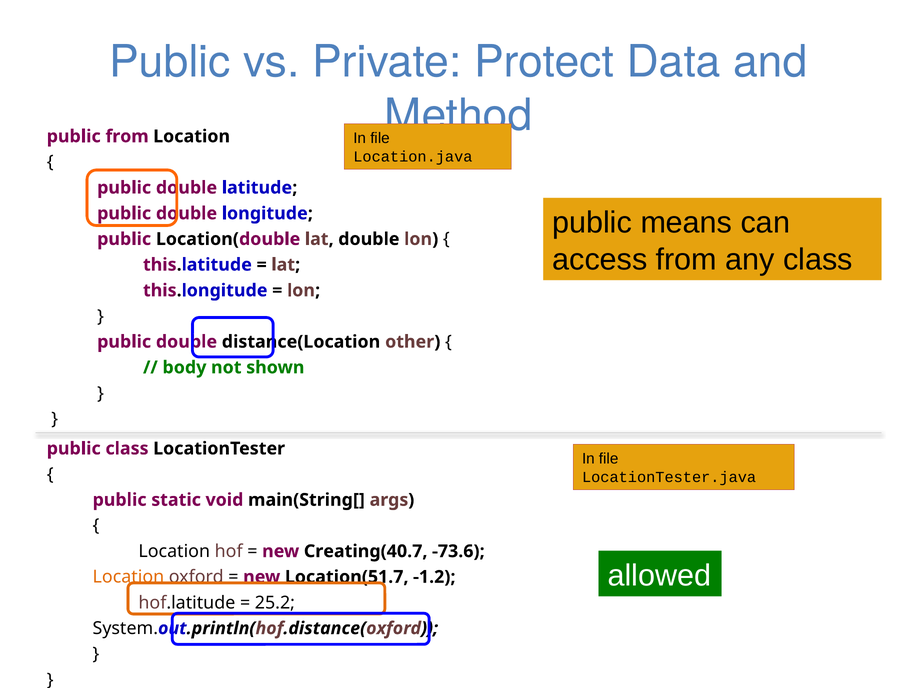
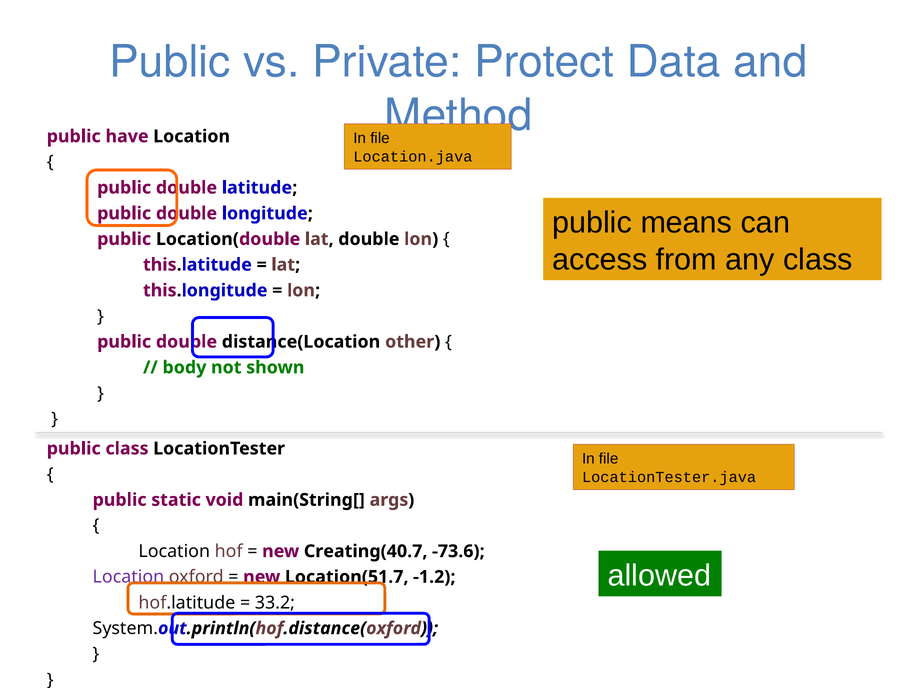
public from: from -> have (127, 136)
Location colour: orange -> purple (128, 577)
25.2: 25.2 -> 33.2 (275, 602)
